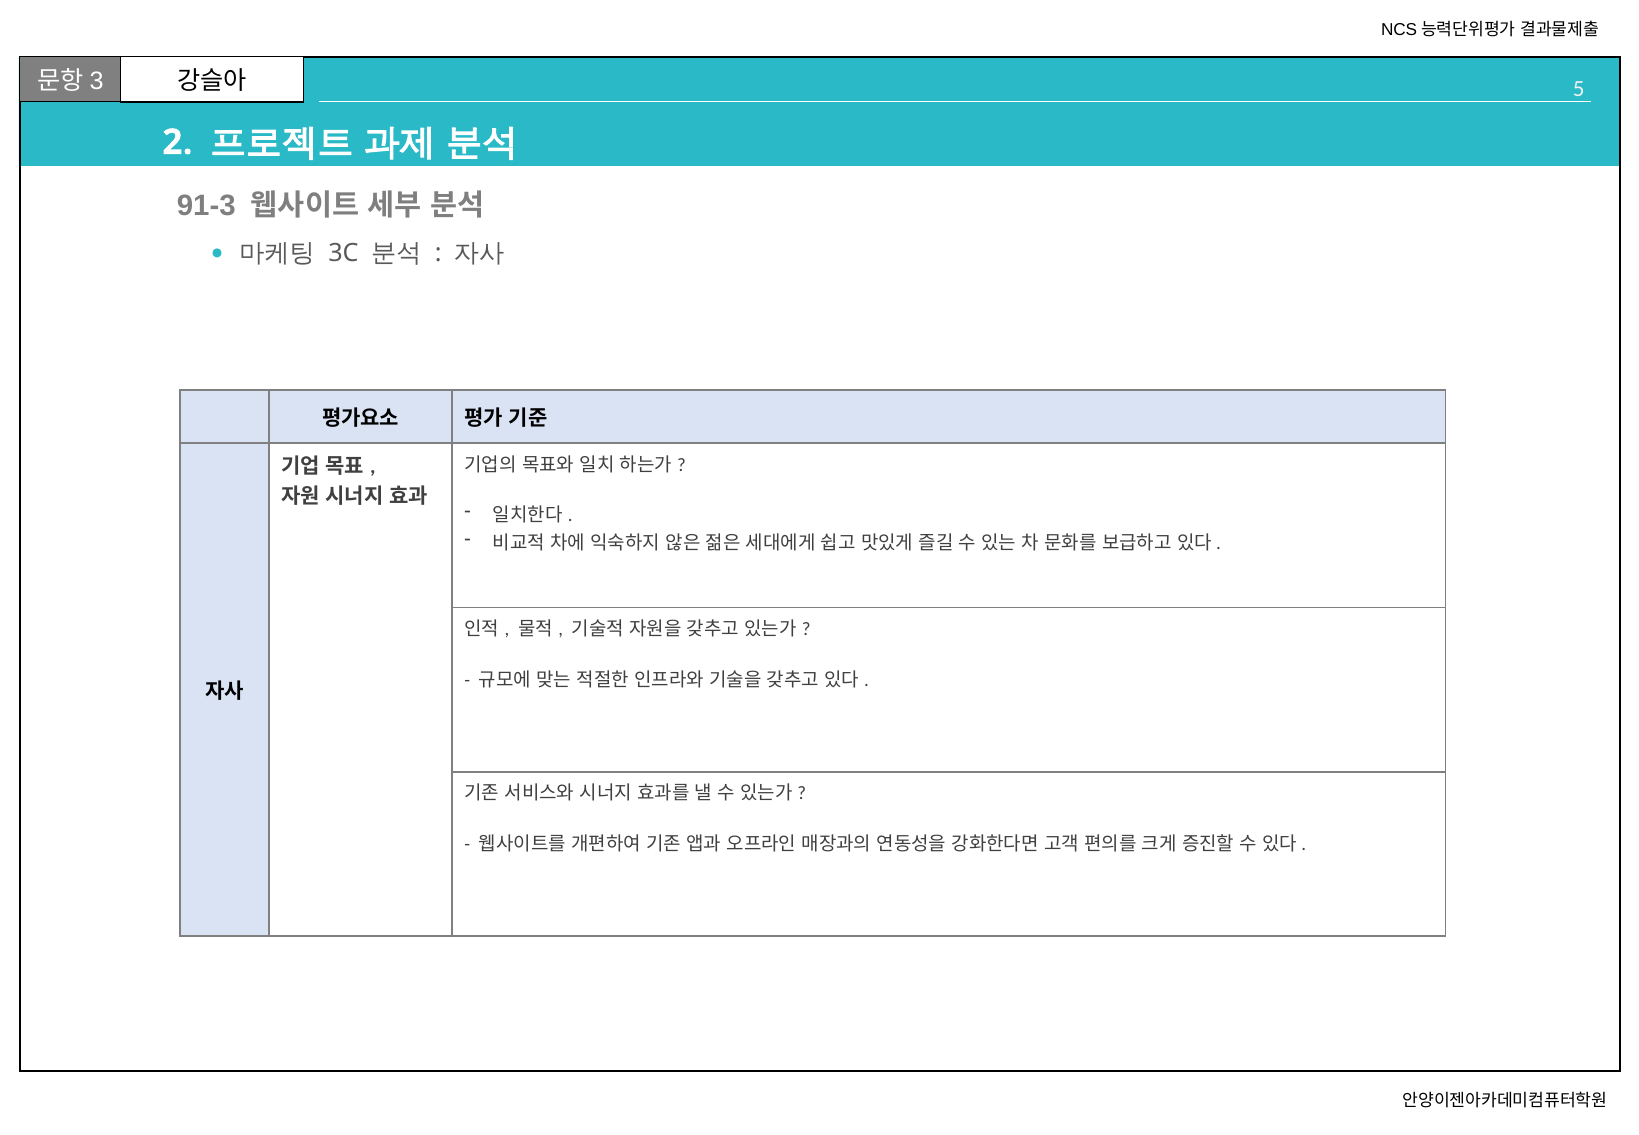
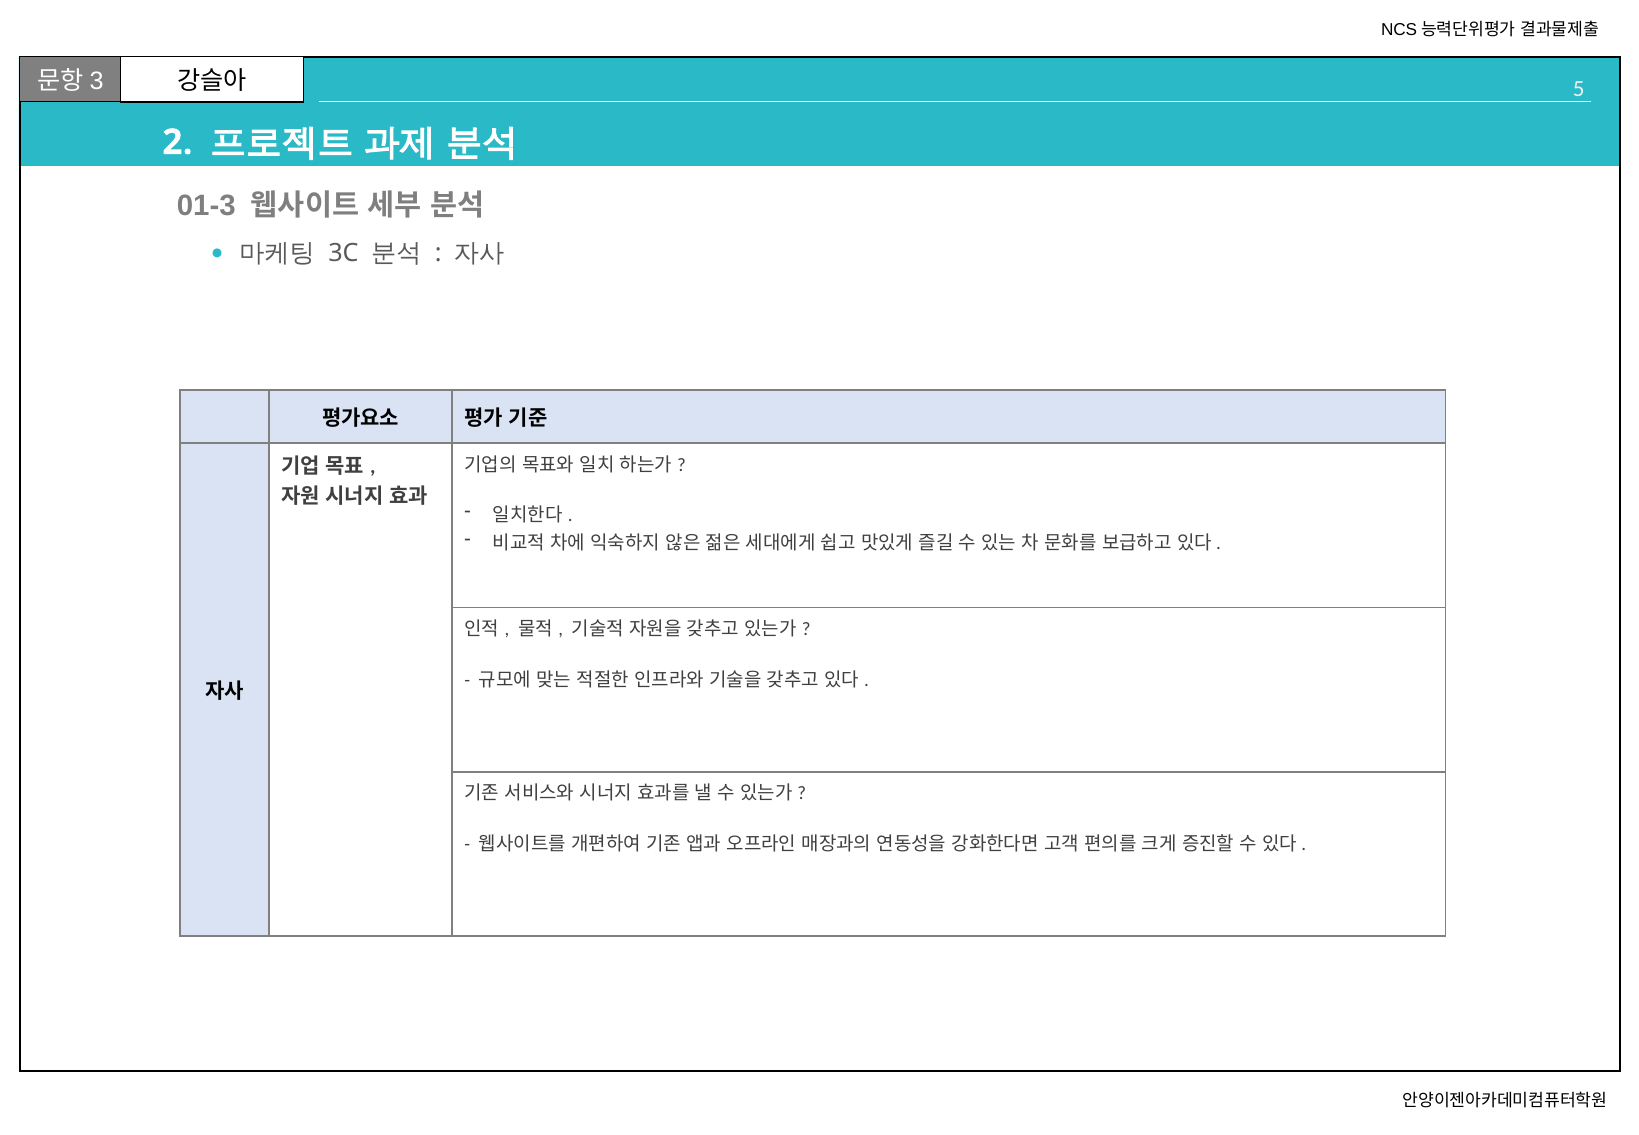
91-3: 91-3 -> 01-3 (206, 205)
